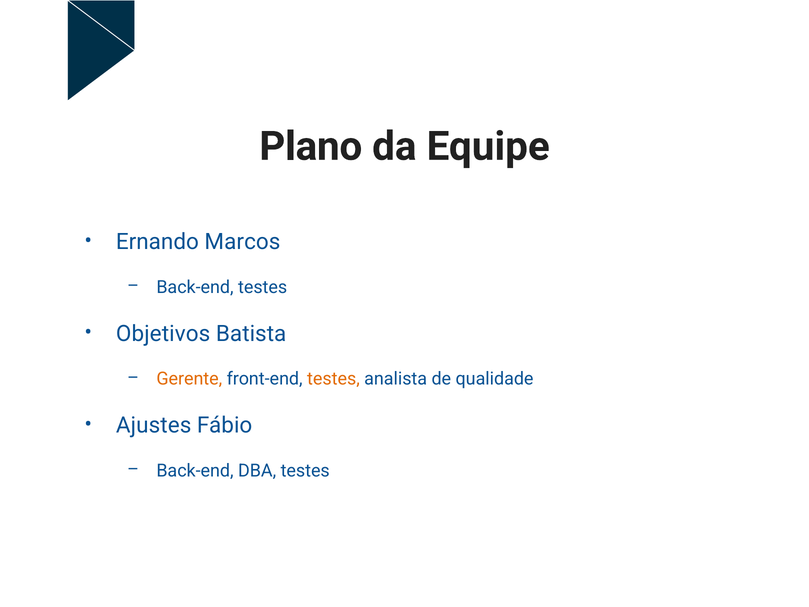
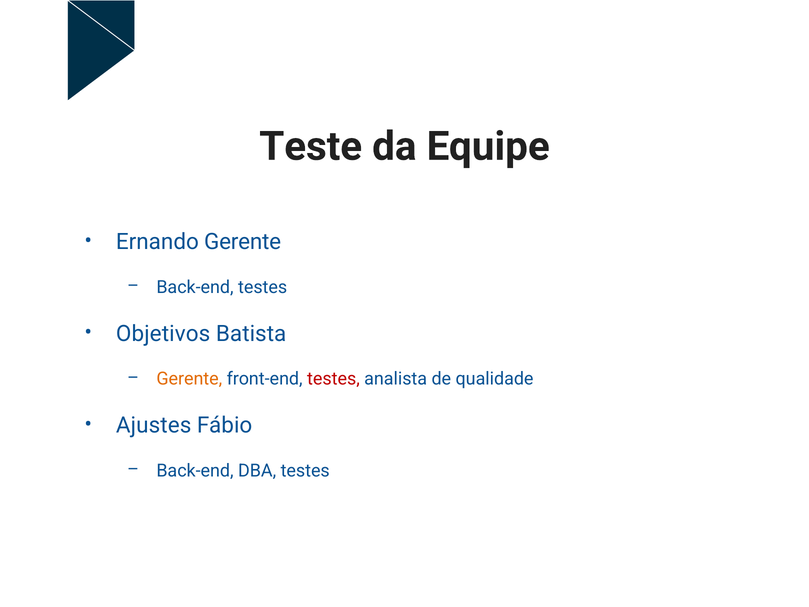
Plano: Plano -> Teste (311, 146)
Ernando Marcos: Marcos -> Gerente (243, 242)
testes colour: orange -> red (333, 379)
